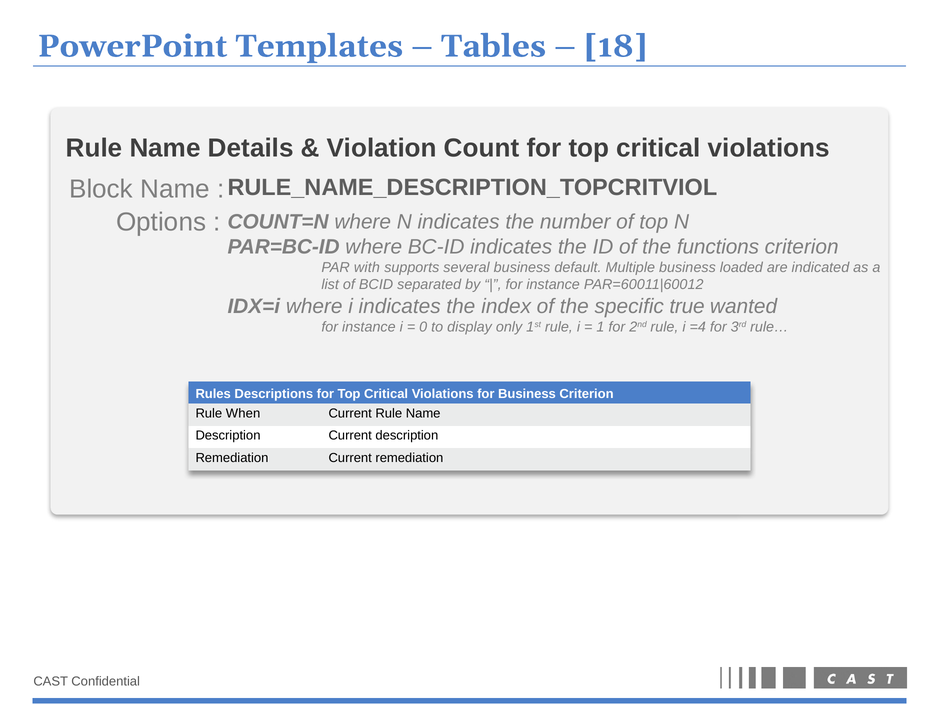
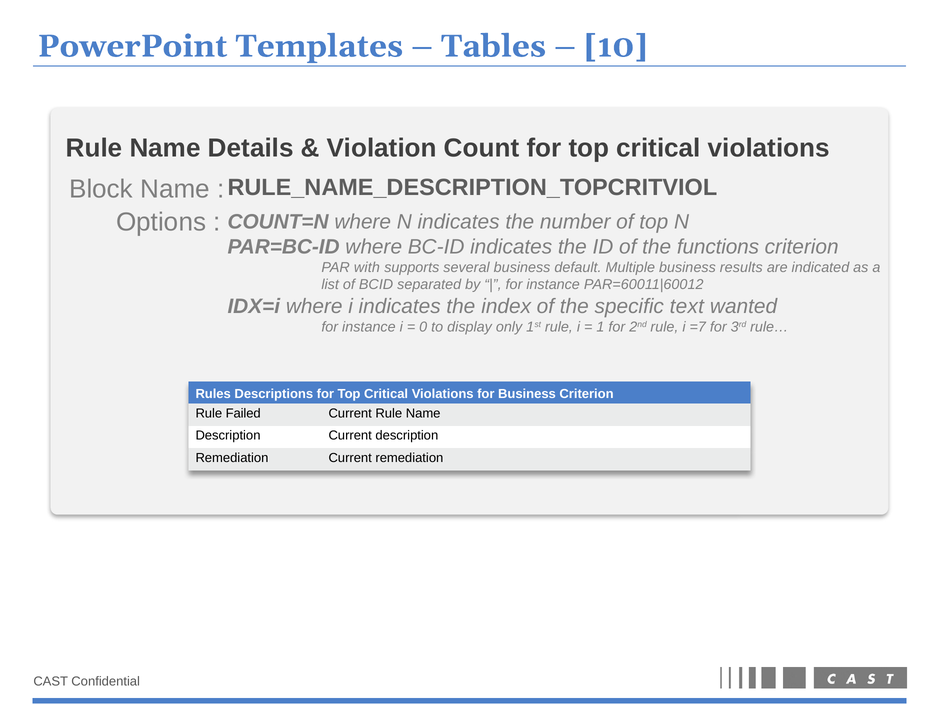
18: 18 -> 10 (616, 46)
loaded: loaded -> results (741, 268)
true: true -> text (687, 306)
=4: =4 -> =7 (698, 327)
When: When -> Failed (243, 414)
